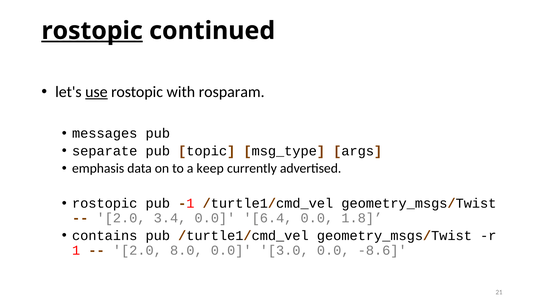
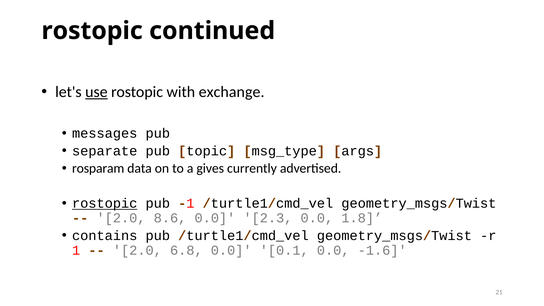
rostopic underline: present -> none (92, 31)
rosparam: rosparam -> exchange (232, 92)
emphasis: emphasis -> rosparam (98, 168)
keep: keep -> gives (210, 168)
rostopic underline: none -> present (105, 203)
3.4: 3.4 -> 8.6 (170, 218)
6.4: 6.4 -> 2.3 (268, 218)
8.0: 8.0 -> 6.8 (186, 250)
3.0: 3.0 -> 0.1 (284, 250)
-8.6: -8.6 -> -1.6 (382, 250)
